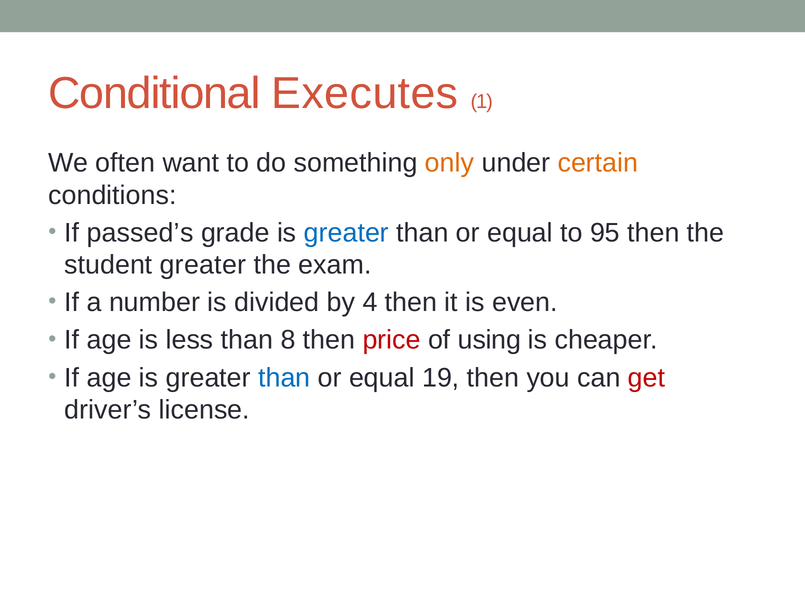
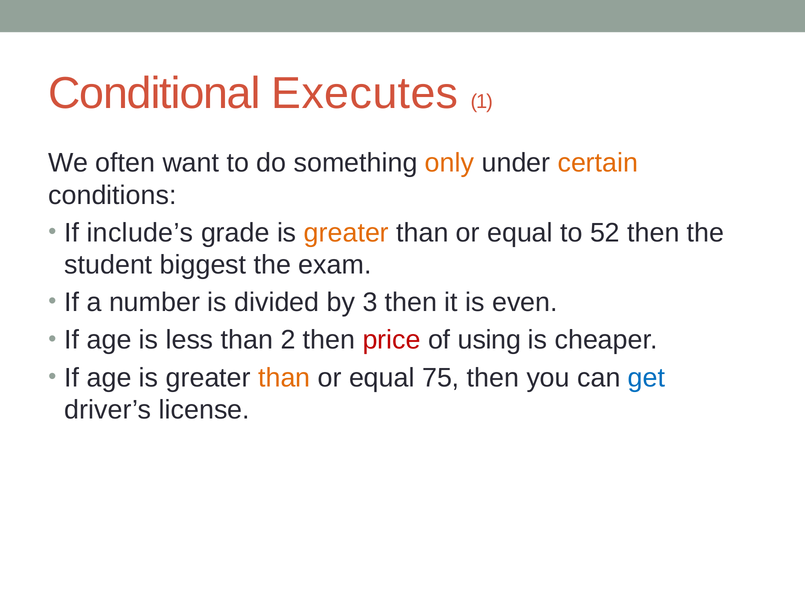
passed’s: passed’s -> include’s (140, 233)
greater colour: blue -> orange (346, 233)
95: 95 -> 52 (605, 233)
student greater: greater -> biggest (203, 265)
4: 4 -> 3 (370, 302)
8: 8 -> 2 (288, 340)
than colour: blue -> orange (284, 378)
19: 19 -> 75 (441, 378)
get colour: red -> blue (647, 378)
